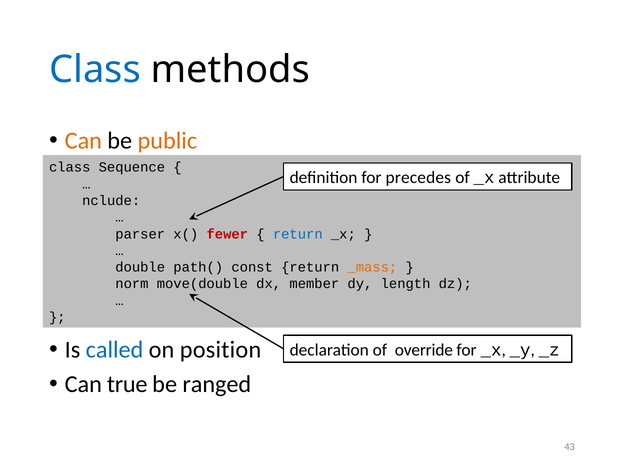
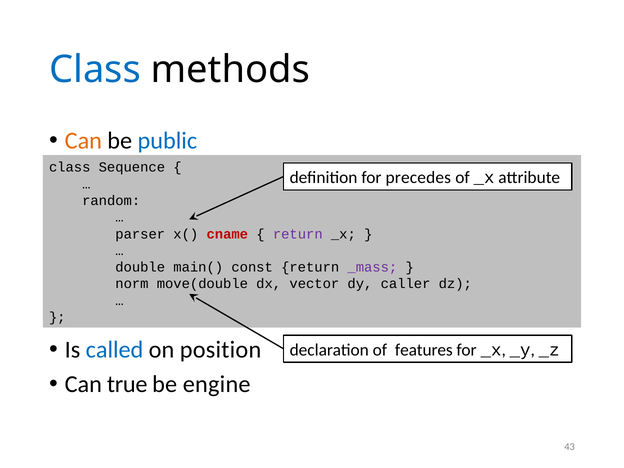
public colour: orange -> blue (167, 141)
nclude: nclude -> random (111, 201)
fewer: fewer -> cname (227, 234)
return colour: blue -> purple (298, 234)
path(: path( -> main( (198, 267)
_mass colour: orange -> purple (372, 267)
member: member -> vector (314, 284)
length: length -> caller (406, 284)
override: override -> features (424, 350)
ranged: ranged -> engine (217, 384)
